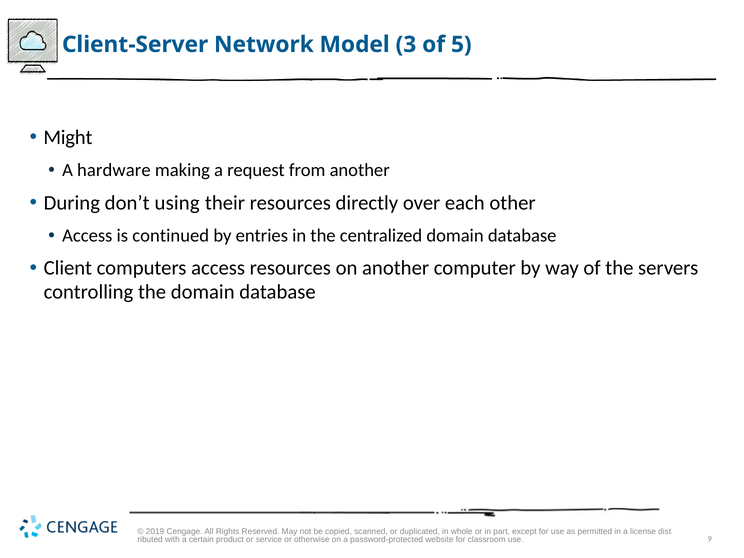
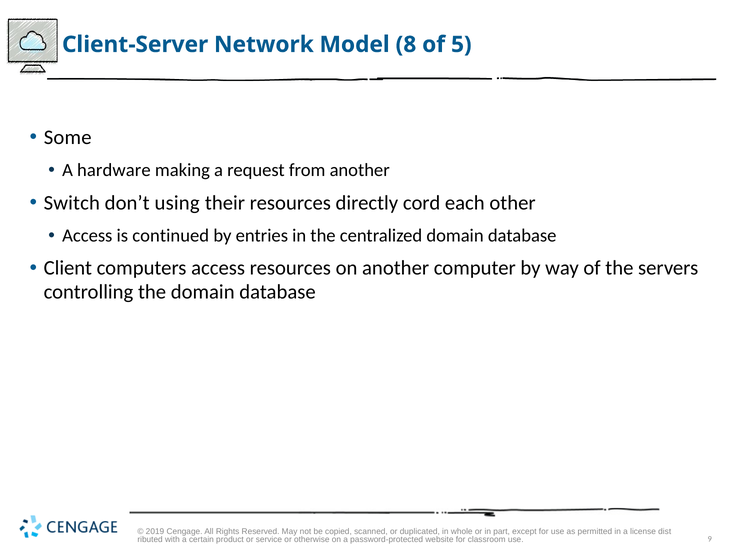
3: 3 -> 8 (406, 45)
Might: Might -> Some (68, 137)
During: During -> Switch (72, 203)
over: over -> cord (422, 203)
